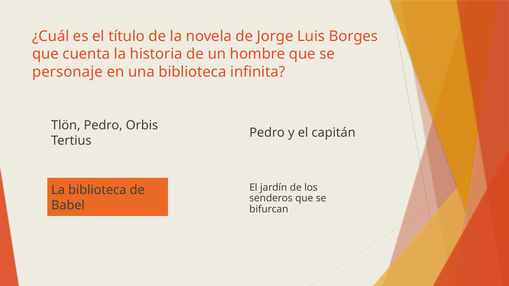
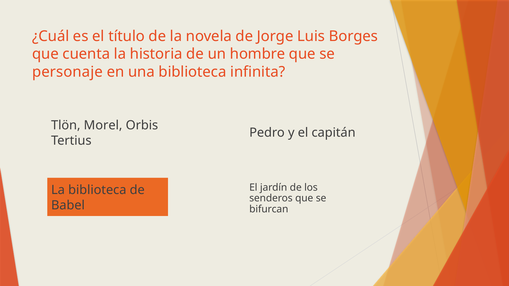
Tlön Pedro: Pedro -> Morel (103, 125)
